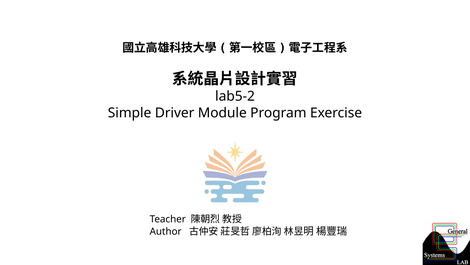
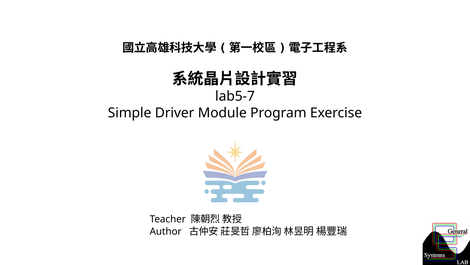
lab5-2: lab5-2 -> lab5-7 (235, 96)
